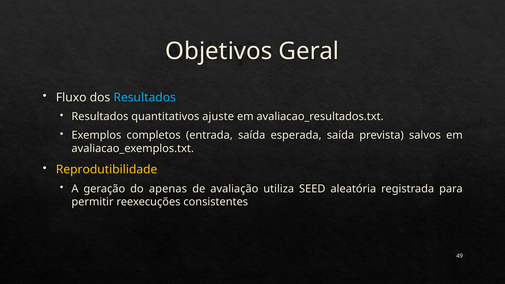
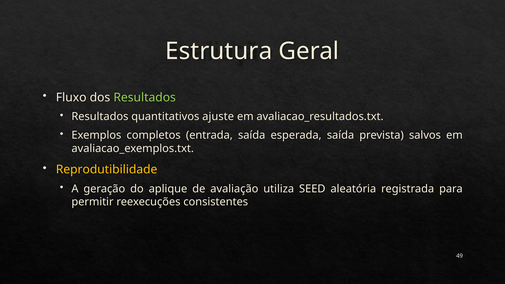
Objetivos: Objetivos -> Estrutura (219, 51)
Resultados colour: light blue -> light green (145, 97)
apenas: apenas -> aplique (168, 189)
